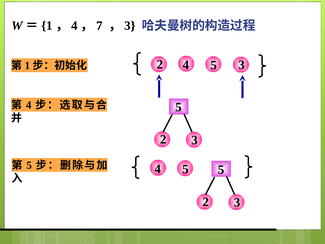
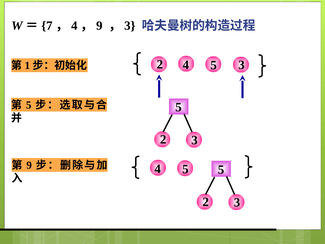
1: 1 -> 7 (47, 26)
7: 7 -> 9 (99, 26)
4: 4 -> 5 (29, 105)
5: 5 -> 9 (29, 165)
